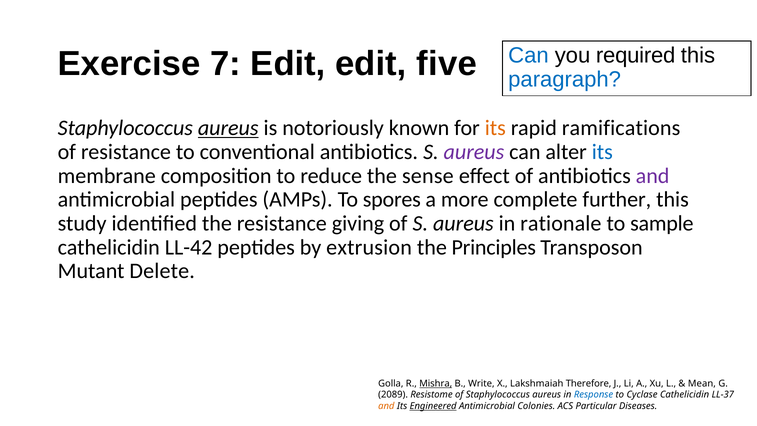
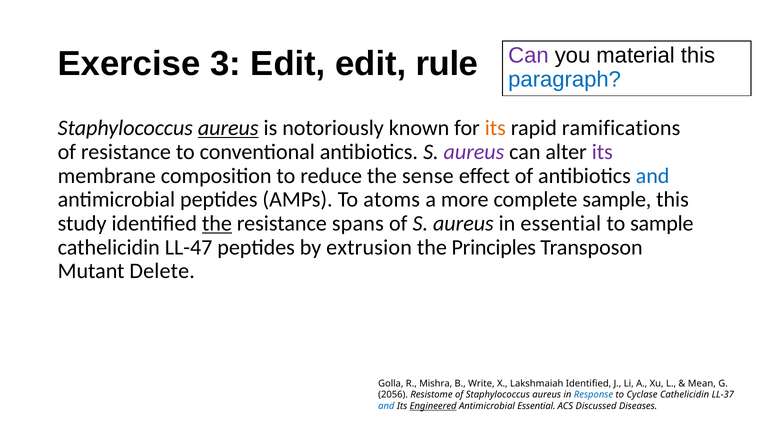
Can colour: blue -> purple (528, 55)
required: required -> material (636, 55)
7: 7 -> 3 (225, 64)
five: five -> rule (447, 64)
its colour: blue -> purple (602, 152)
and colour: purple -> blue (653, 176)
spores: spores -> atoms (392, 200)
complete further: further -> sample (617, 200)
the underline: none -> present (217, 223)
giving: giving -> spans (358, 223)
in rationale: rationale -> essential (561, 223)
LL-42: LL-42 -> LL-47 (189, 247)
Mishra underline: present -> none (436, 383)
Lakshmaiah Therefore: Therefore -> Identified (589, 383)
2089: 2089 -> 2056 (393, 395)
and colour: orange -> blue (386, 406)
Antimicrobial Colonies: Colonies -> Essential (536, 406)
Particular: Particular -> Discussed (596, 406)
